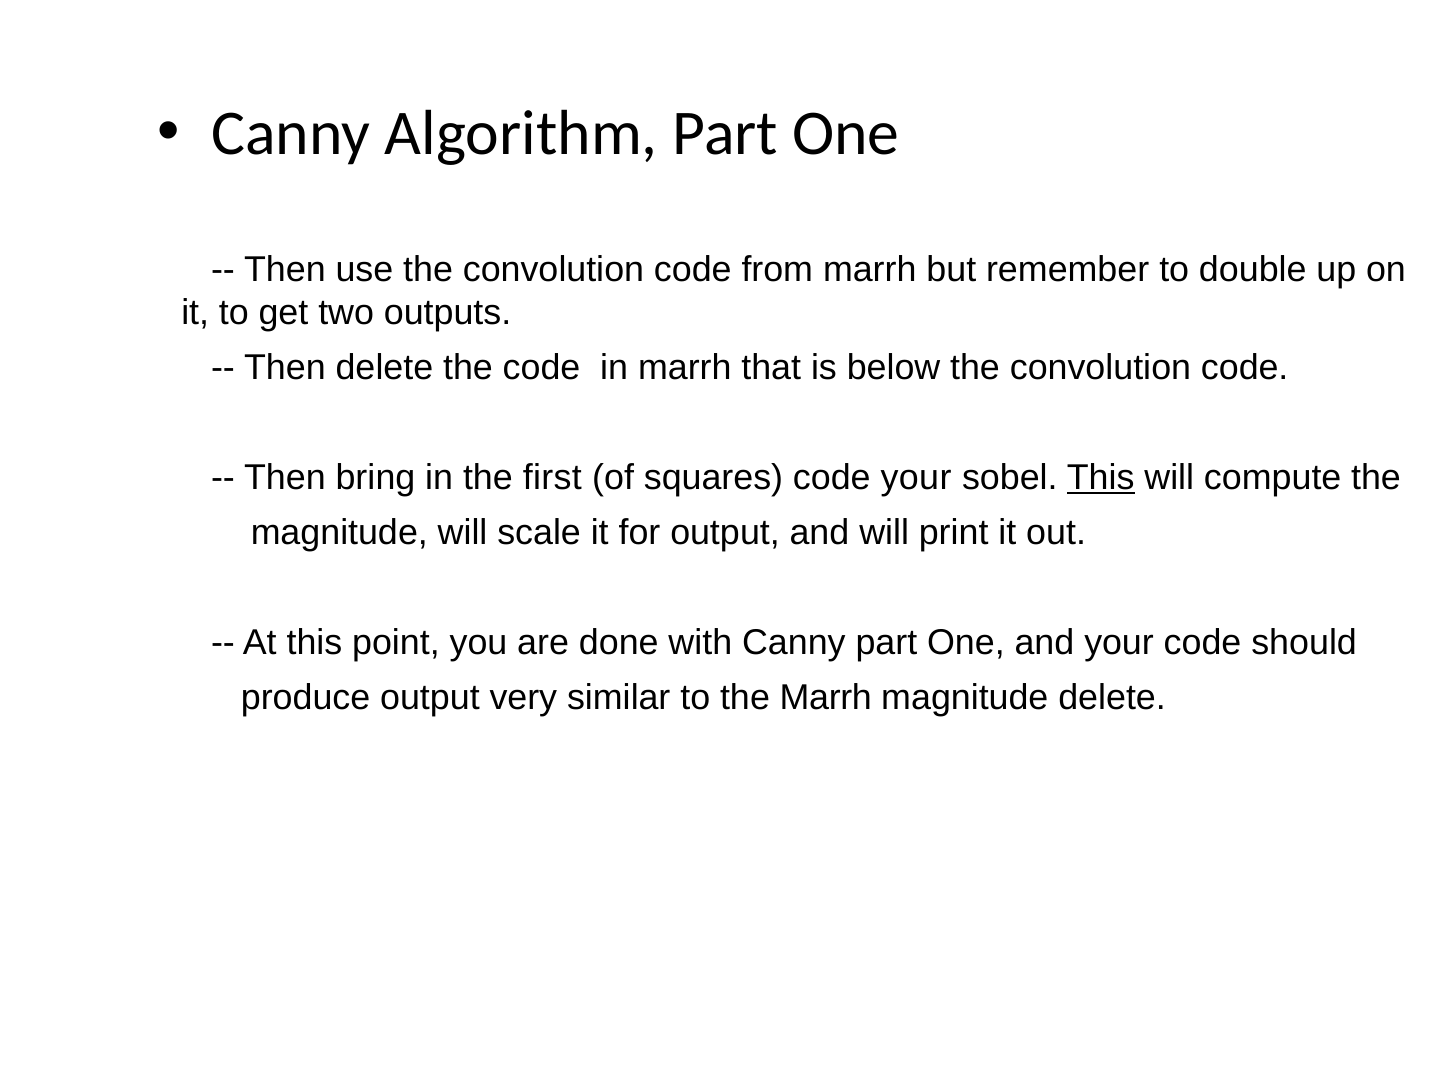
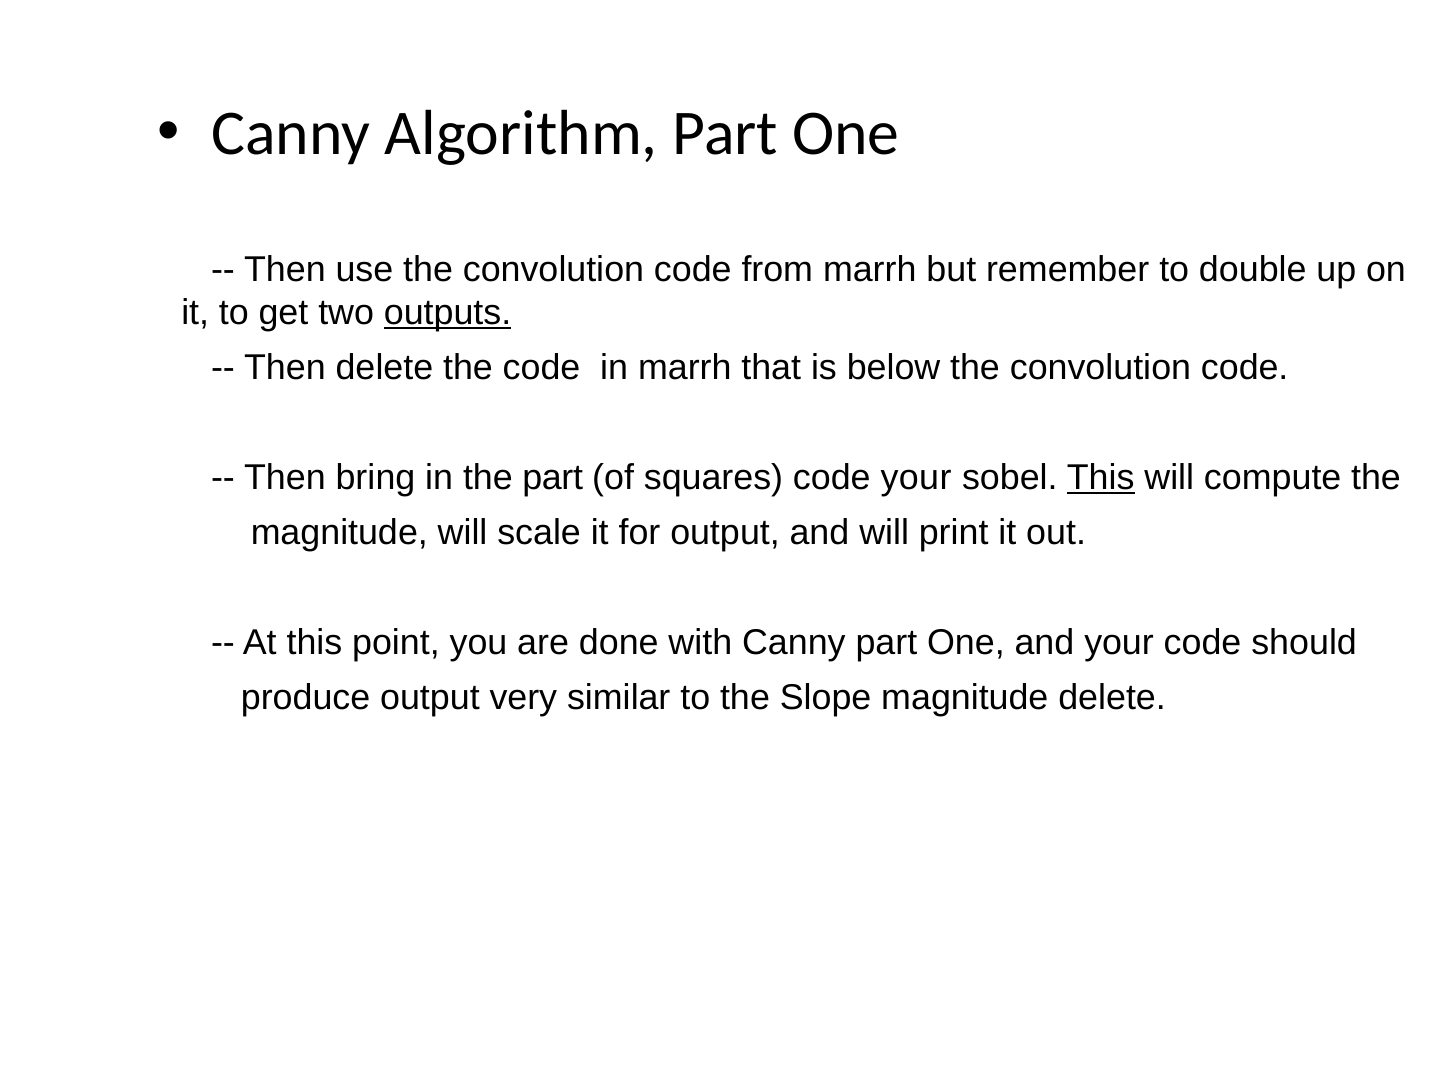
outputs underline: none -> present (448, 313)
the first: first -> part (553, 478)
the Marrh: Marrh -> Slope (826, 697)
